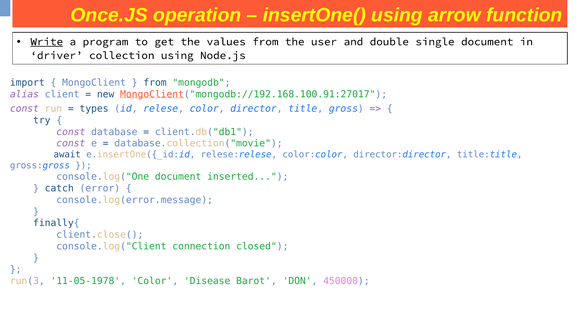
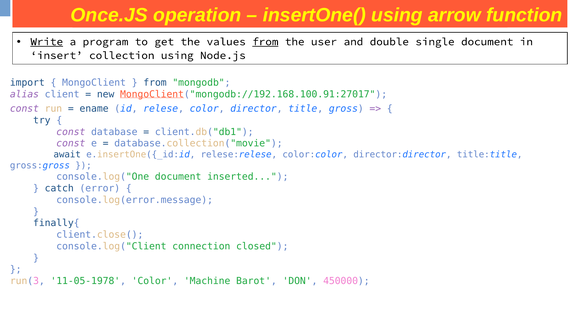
from underline: none -> present (265, 42)
driver: driver -> insert (57, 55)
types: types -> ename (94, 109)
Disease: Disease -> Machine (207, 281)
